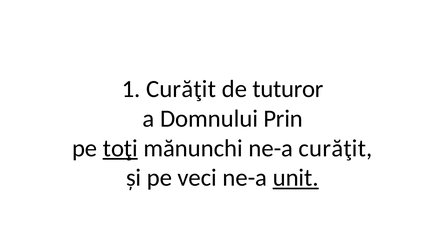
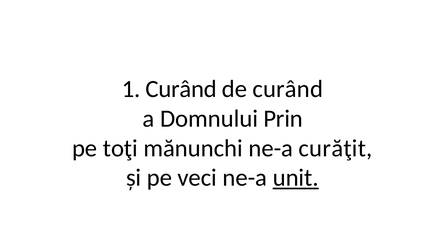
1 Curăţit: Curăţit -> Curând (181, 89)
de tuturor: tuturor -> curând (288, 89)
toţi underline: present -> none (120, 148)
